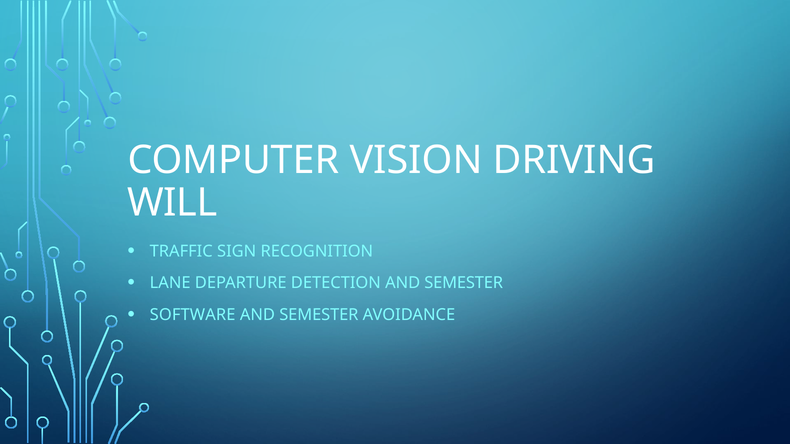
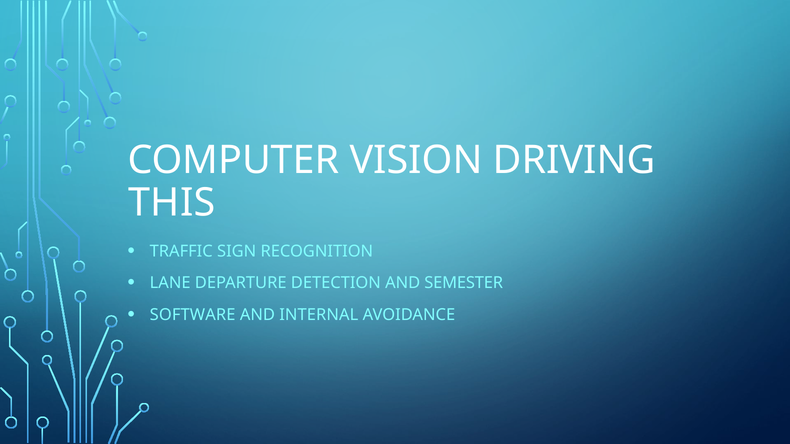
WILL: WILL -> THIS (172, 203)
SEMESTER: SEMESTER -> INTERNAL (319, 315)
